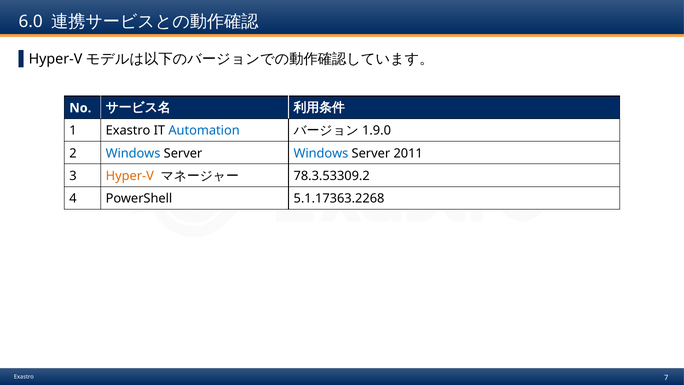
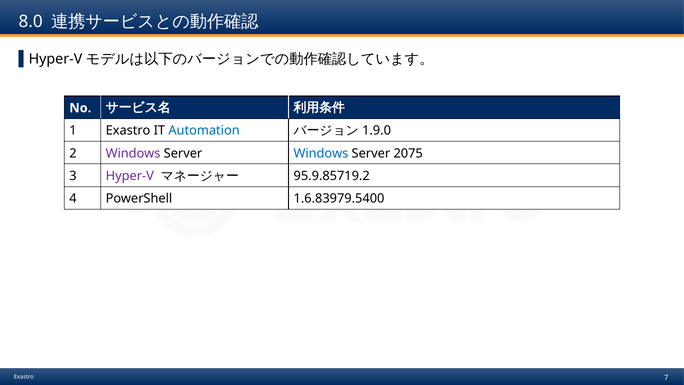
6.0: 6.0 -> 8.0 (31, 22)
Windows colour: blue -> purple (133, 153)
2011: 2011 -> 2075 (408, 153)
Hyper-V colour: orange -> purple (130, 176)
78.3.53309.2: 78.3.53309.2 -> 95.9.85719.2 (332, 176)
5.1.17363.2268: 5.1.17363.2268 -> 1.6.83979.5400 (339, 199)
